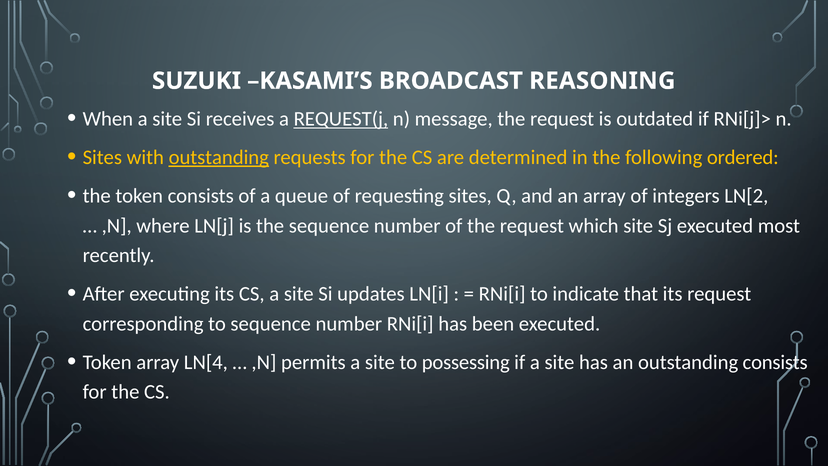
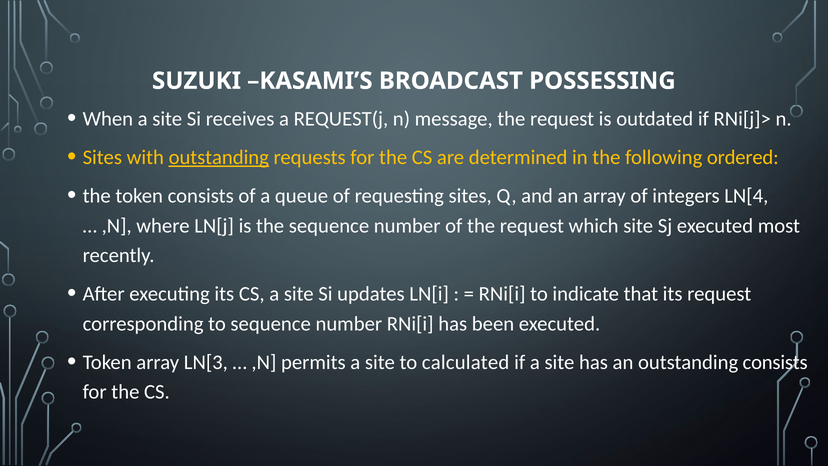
REASONING: REASONING -> POSSESSING (602, 81)
REQUEST(j underline: present -> none (341, 119)
LN[2: LN[2 -> LN[4 (746, 196)
LN[4: LN[4 -> LN[3 (206, 362)
possessing: possessing -> calculated (466, 362)
